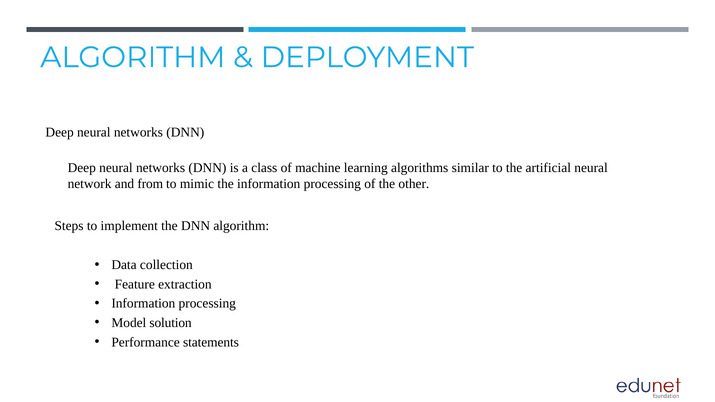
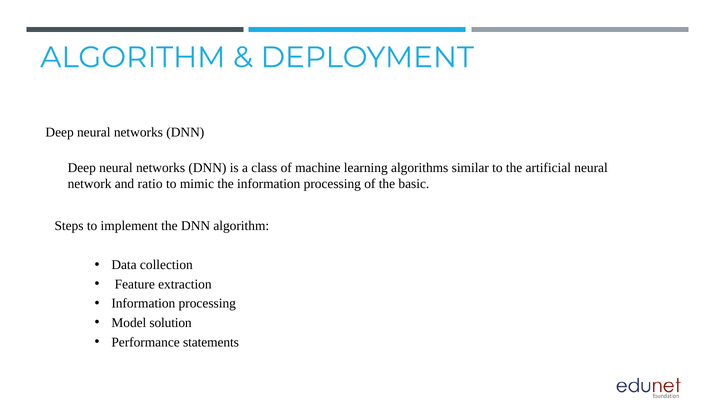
from: from -> ratio (150, 184)
other: other -> basic (414, 184)
